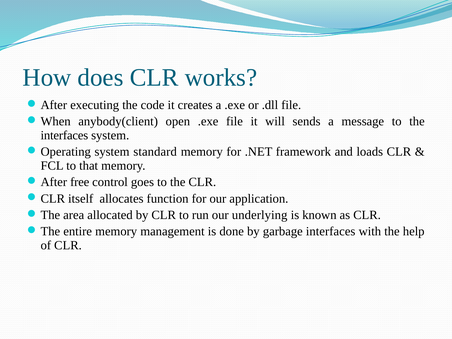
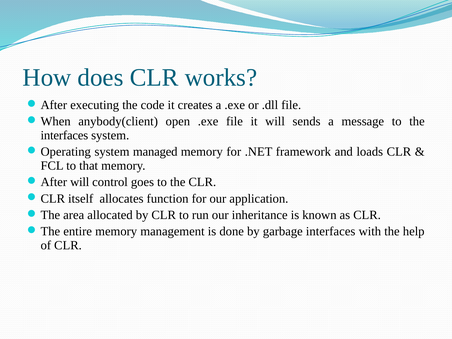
standard: standard -> managed (155, 152)
free: free -> will (80, 182)
underlying: underlying -> inheritance (260, 215)
